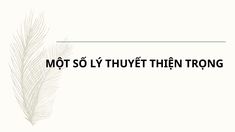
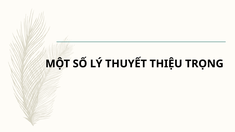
THIỆN: THIỆN -> THIỆU (166, 64)
